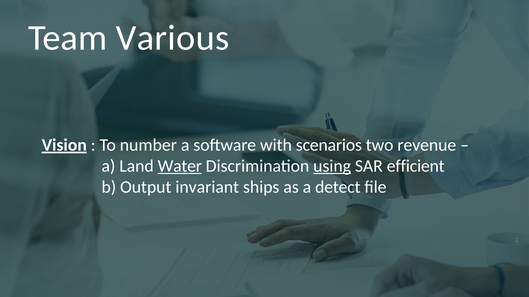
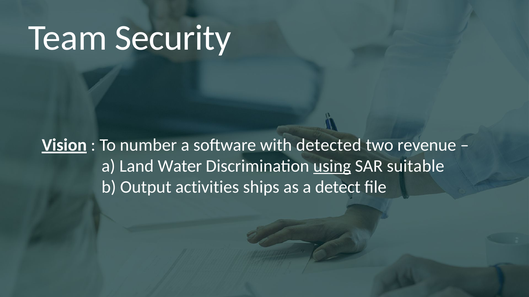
Various: Various -> Security (173, 38)
scenarios: scenarios -> detected (329, 145)
Water underline: present -> none (180, 166)
efficient: efficient -> suitable (416, 166)
invariant: invariant -> activities (207, 187)
